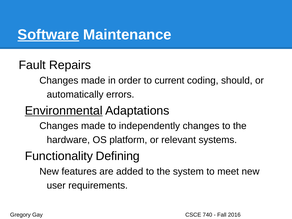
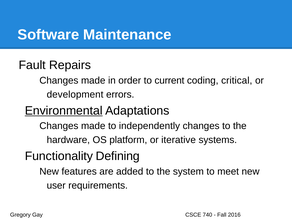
Software underline: present -> none (48, 35)
should: should -> critical (237, 80)
automatically: automatically -> development (75, 94)
relevant: relevant -> iterative (179, 140)
